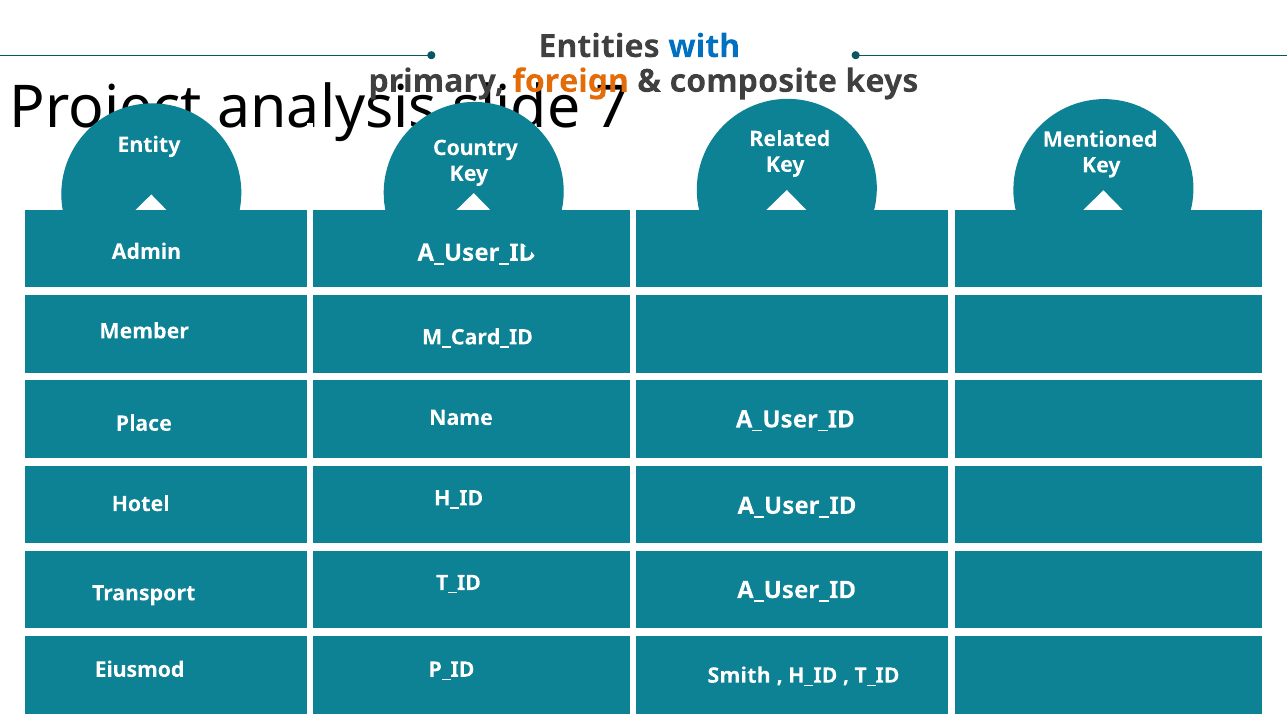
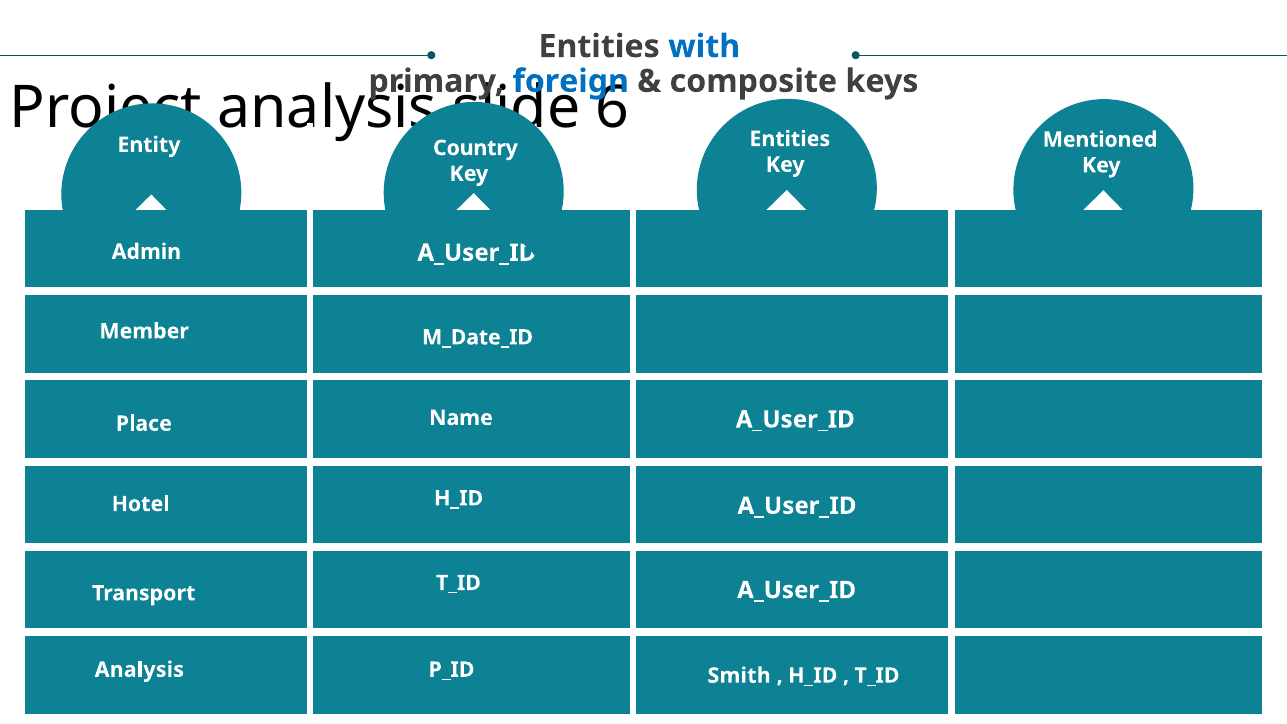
foreign colour: orange -> blue (571, 81)
7: 7 -> 6 (613, 108)
Related: Related -> Entities (790, 139)
M_Card_ID: M_Card_ID -> M_Date_ID (478, 337)
Eiusmod: Eiusmod -> Analysis (139, 670)
